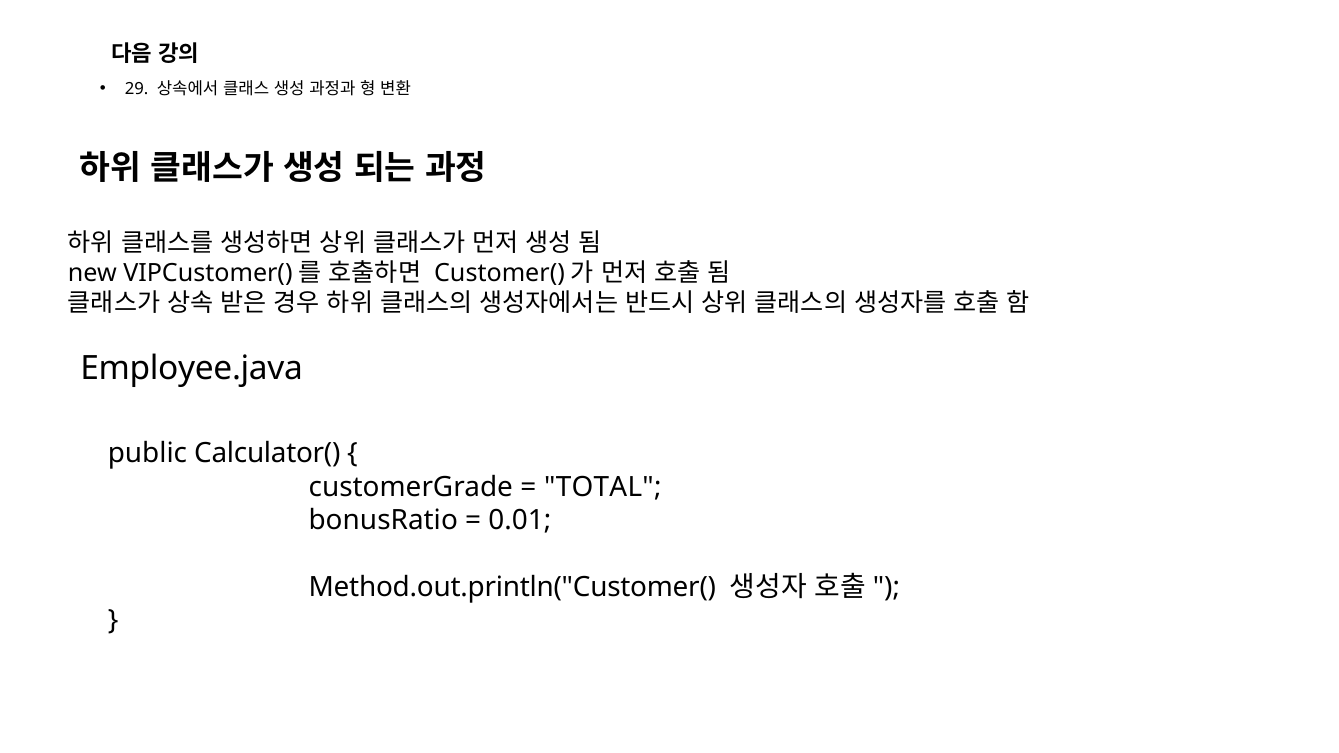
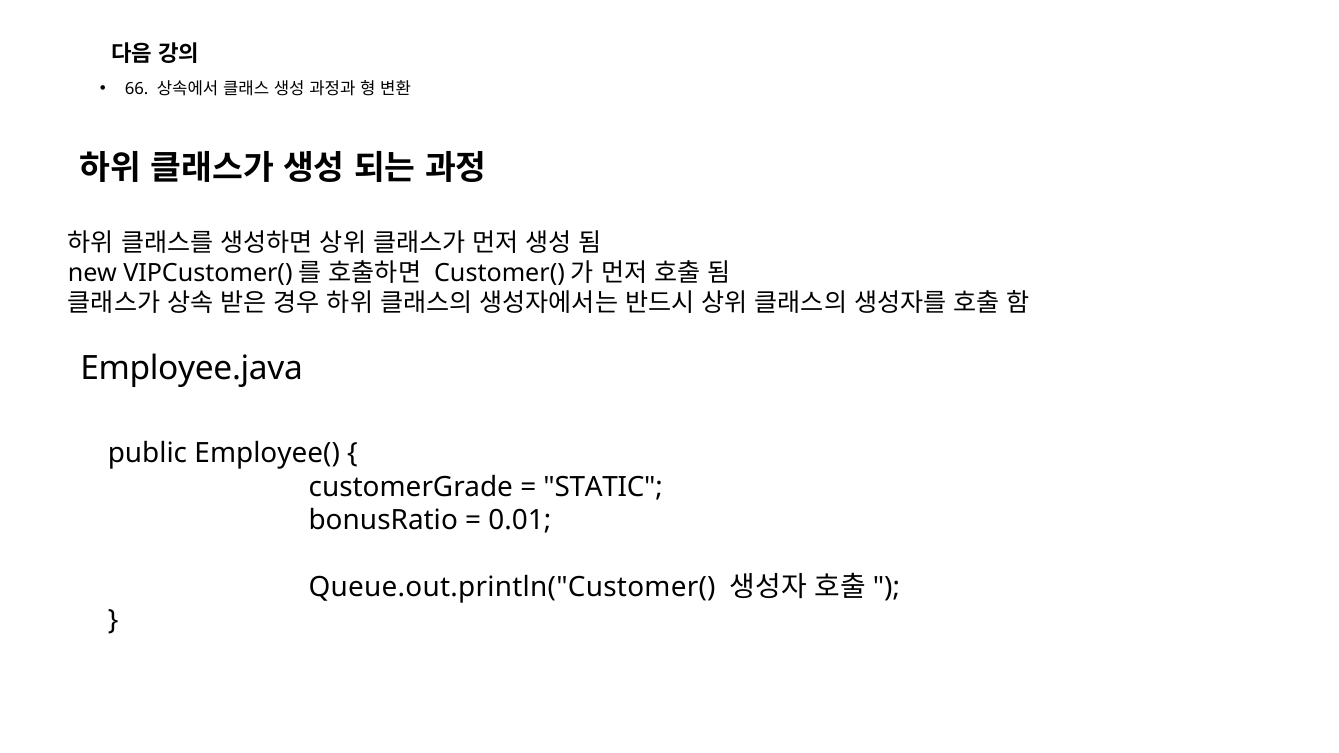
29: 29 -> 66 (137, 89)
Calculator(: Calculator( -> Employee( (267, 453)
TOTAL: TOTAL -> STATIC (603, 487)
Method.out.println("Customer(: Method.out.println("Customer( -> Queue.out.println("Customer( (512, 587)
